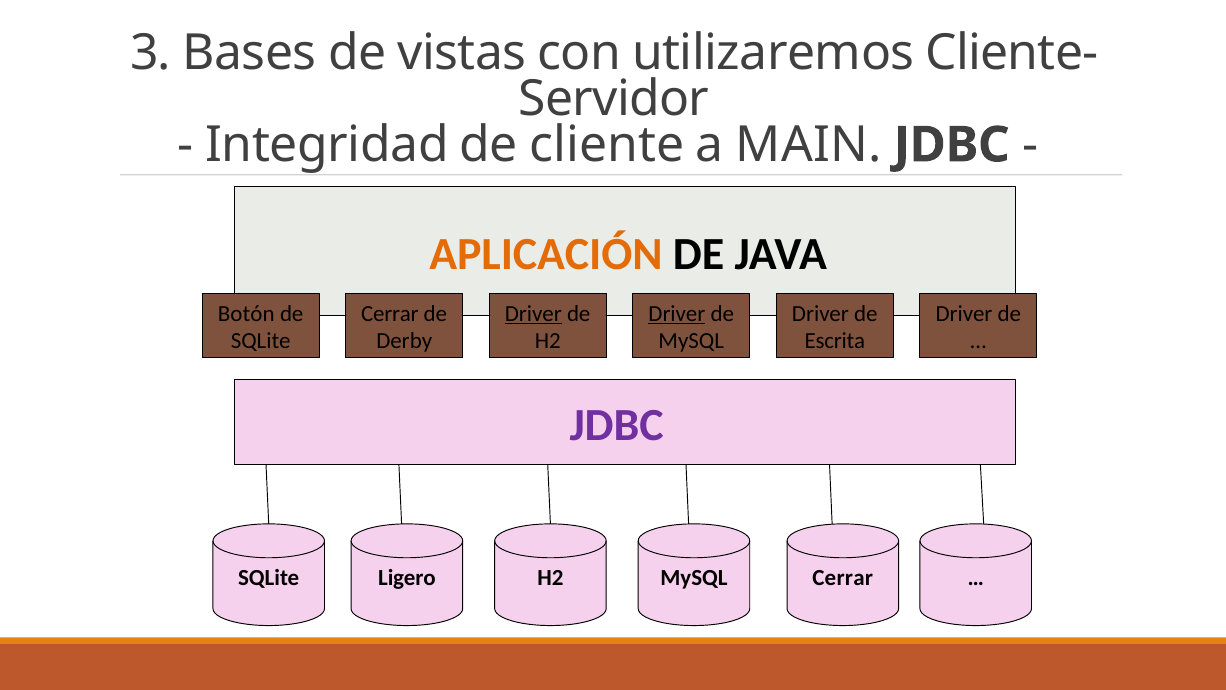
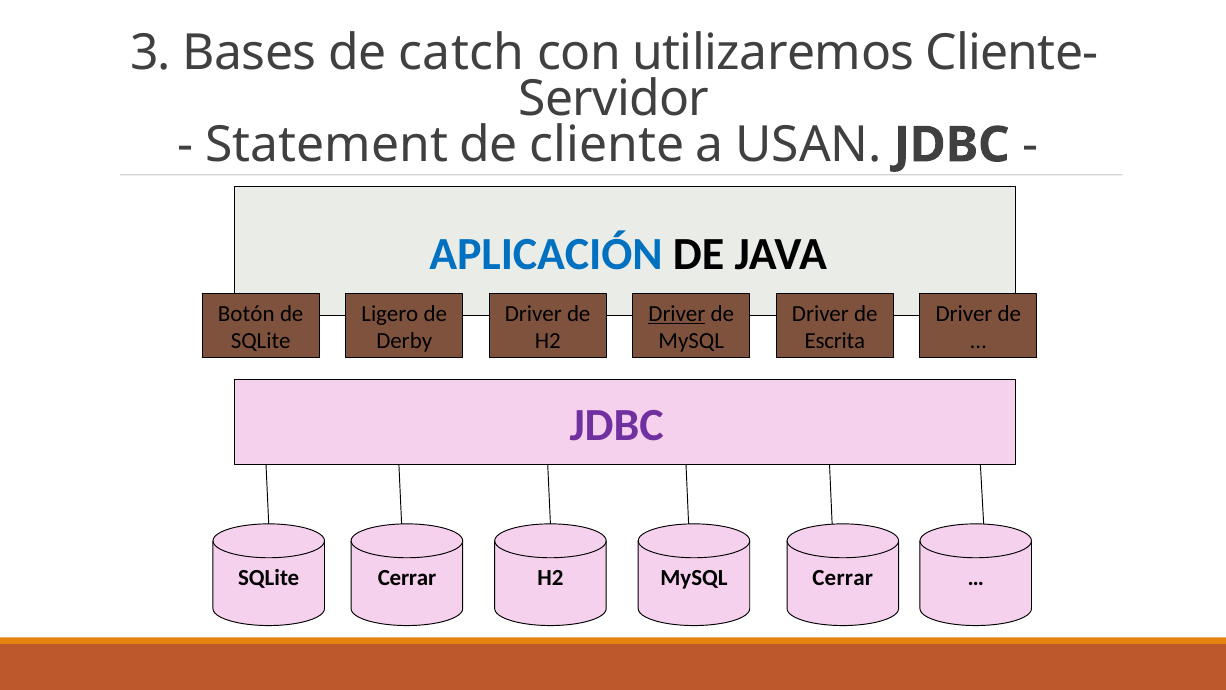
vistas: vistas -> catch (461, 53)
Integridad: Integridad -> Statement (327, 145)
MAIN: MAIN -> USAN (809, 145)
APLICACIÓN colour: orange -> blue (546, 254)
Cerrar: Cerrar -> Ligero (390, 314)
Driver underline: present -> none (533, 314)
SQLite Ligero: Ligero -> Cerrar (407, 577)
